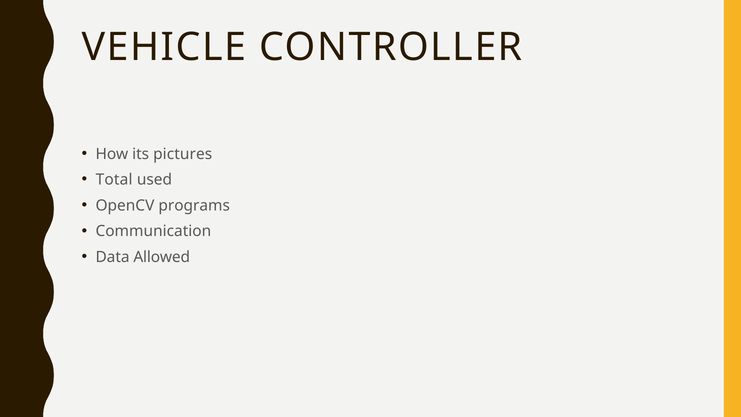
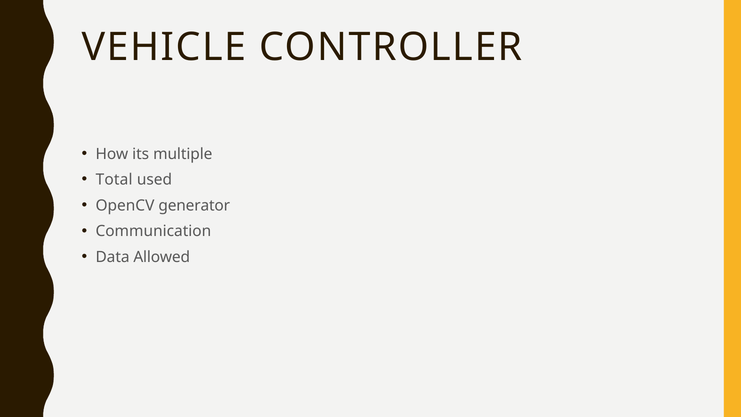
pictures: pictures -> multiple (183, 154)
programs: programs -> generator (194, 205)
